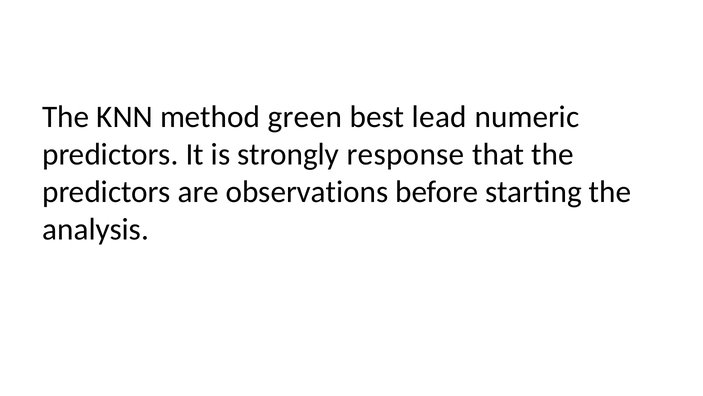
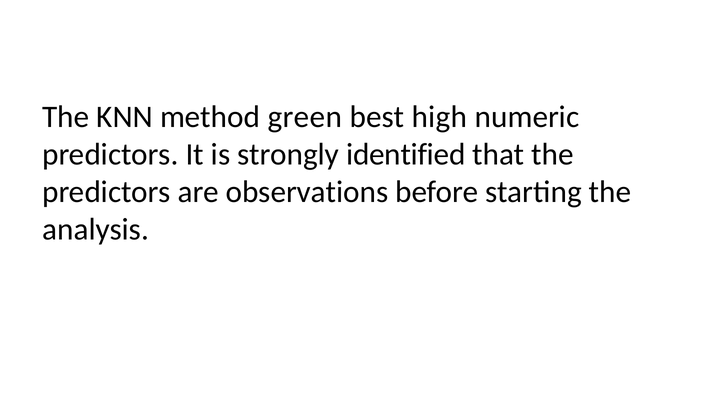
lead: lead -> high (439, 117)
response: response -> identified (406, 154)
